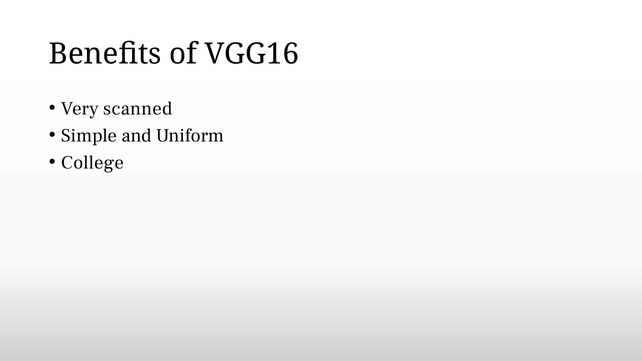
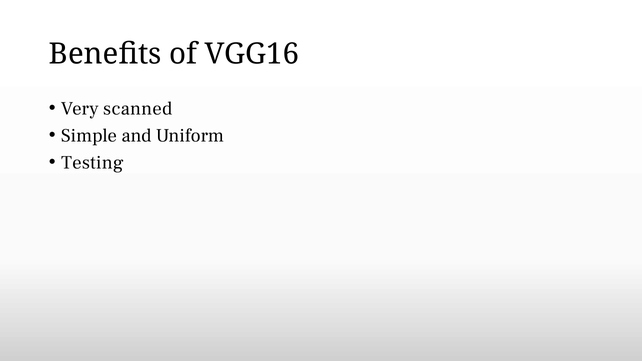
College: College -> Testing (92, 162)
